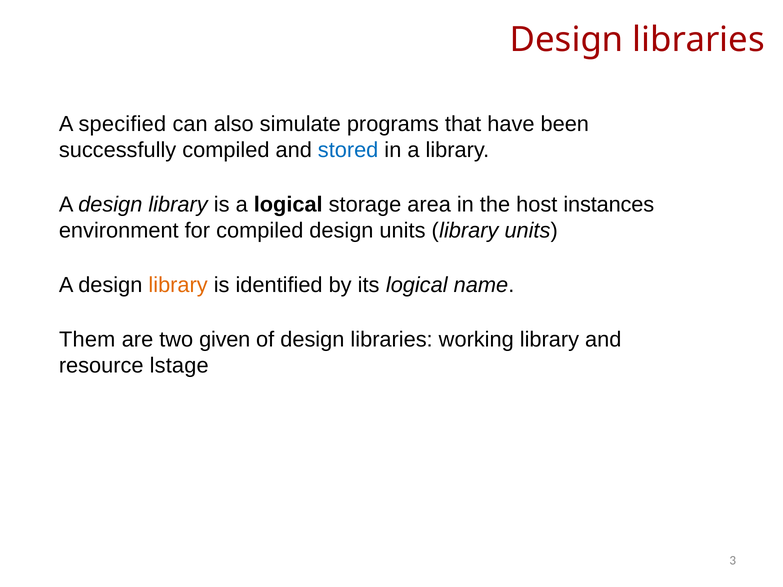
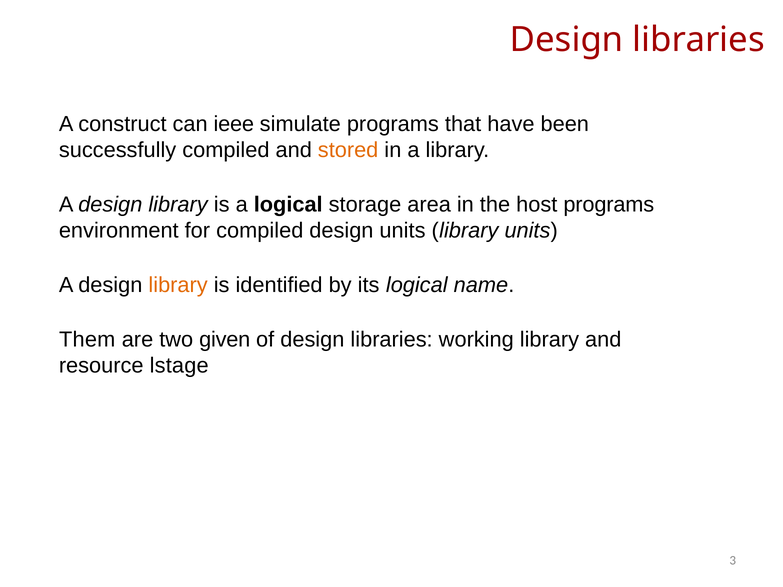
specified: specified -> construct (122, 124)
also: also -> ieee (234, 124)
stored colour: blue -> orange (348, 150)
host instances: instances -> programs (609, 205)
